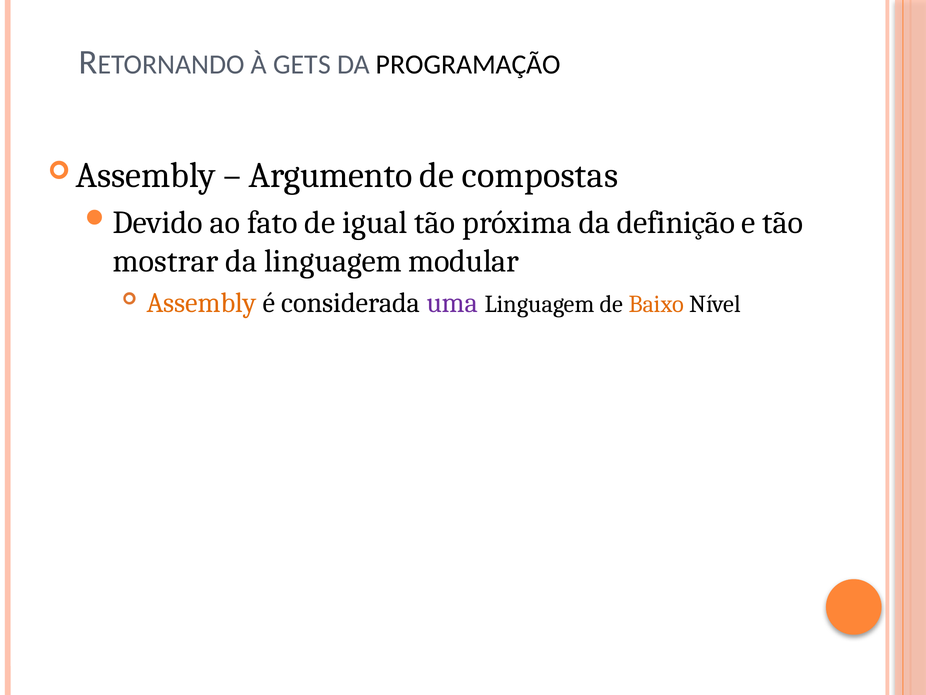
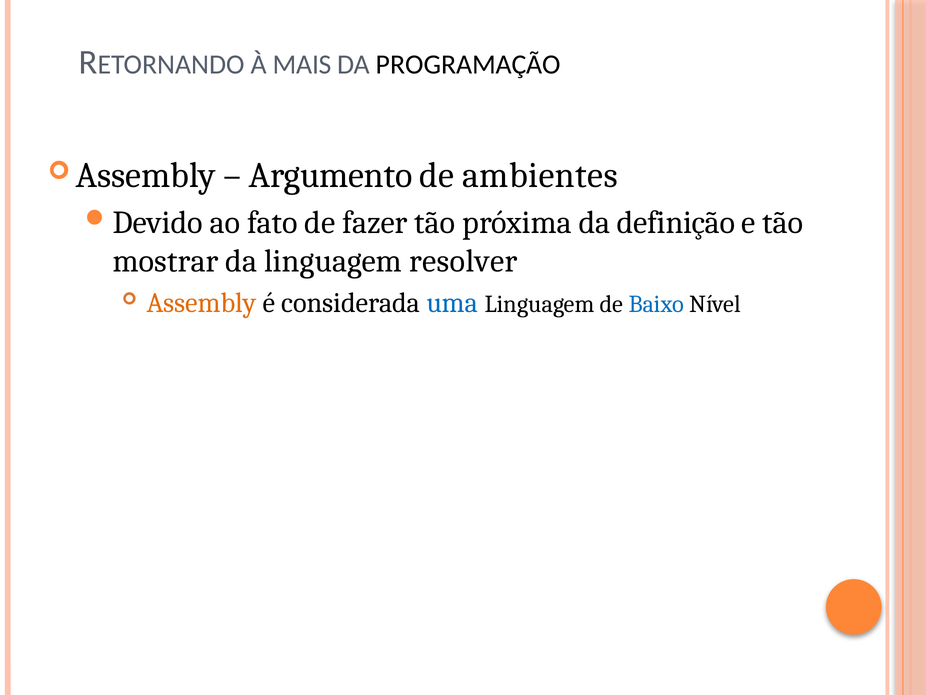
GETS: GETS -> MAIS (302, 64)
compostas: compostas -> ambientes (540, 175)
igual: igual -> fazer (375, 222)
modular: modular -> resolver (463, 261)
uma colour: purple -> blue (452, 303)
Baixo colour: orange -> blue (656, 304)
